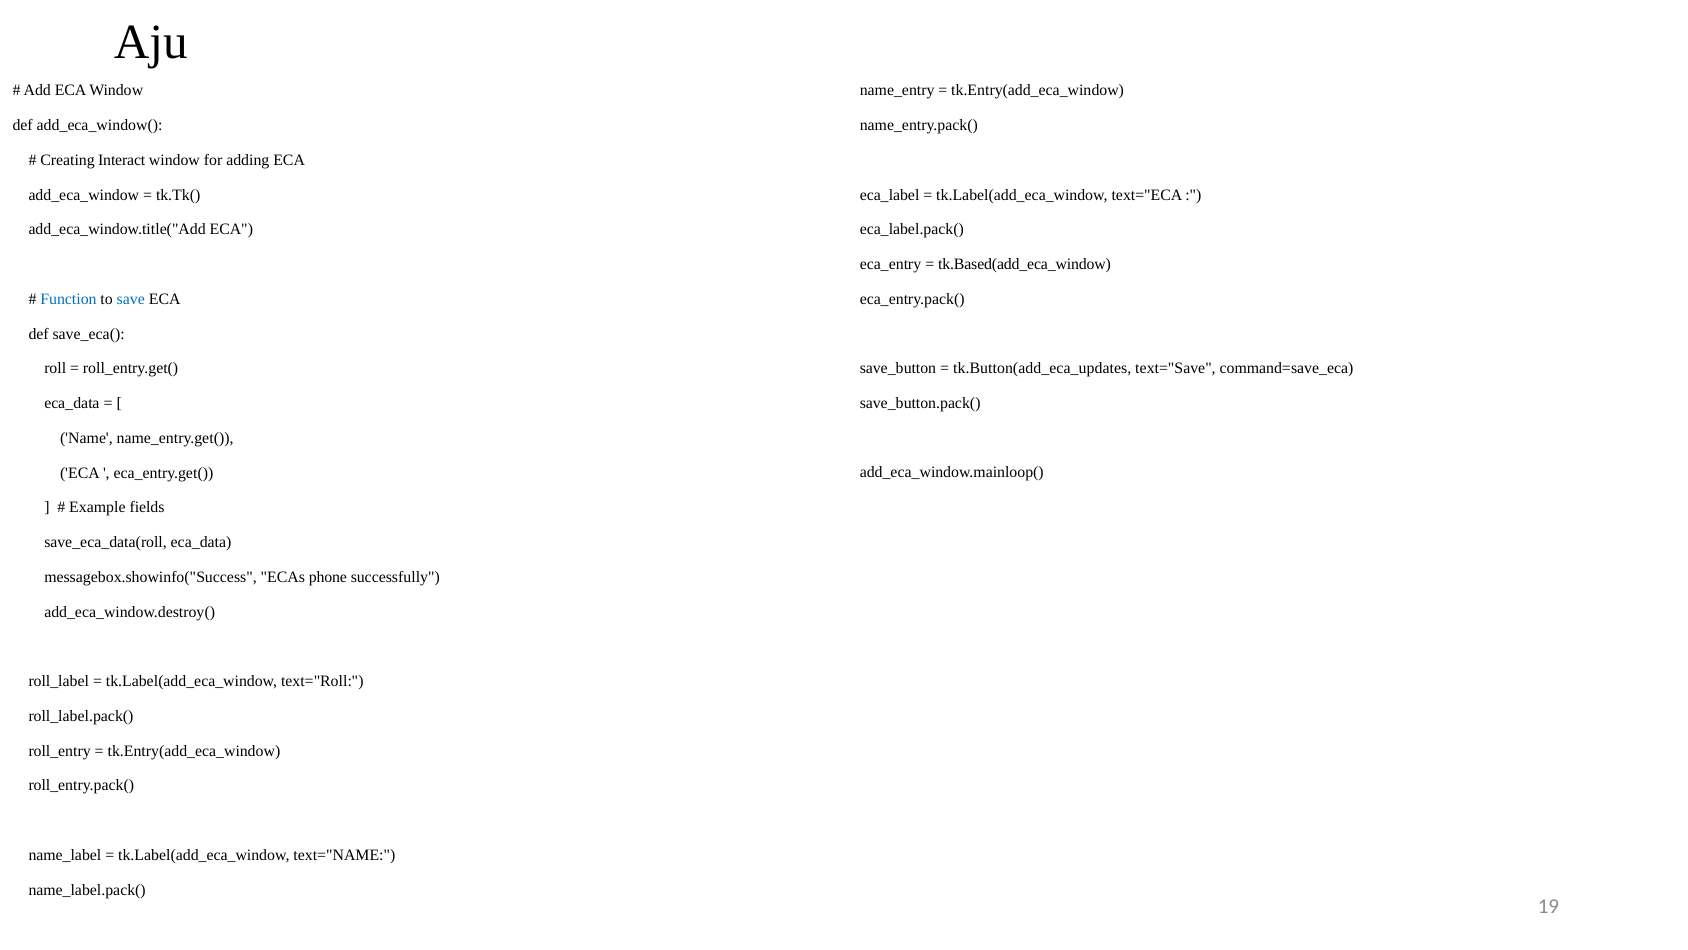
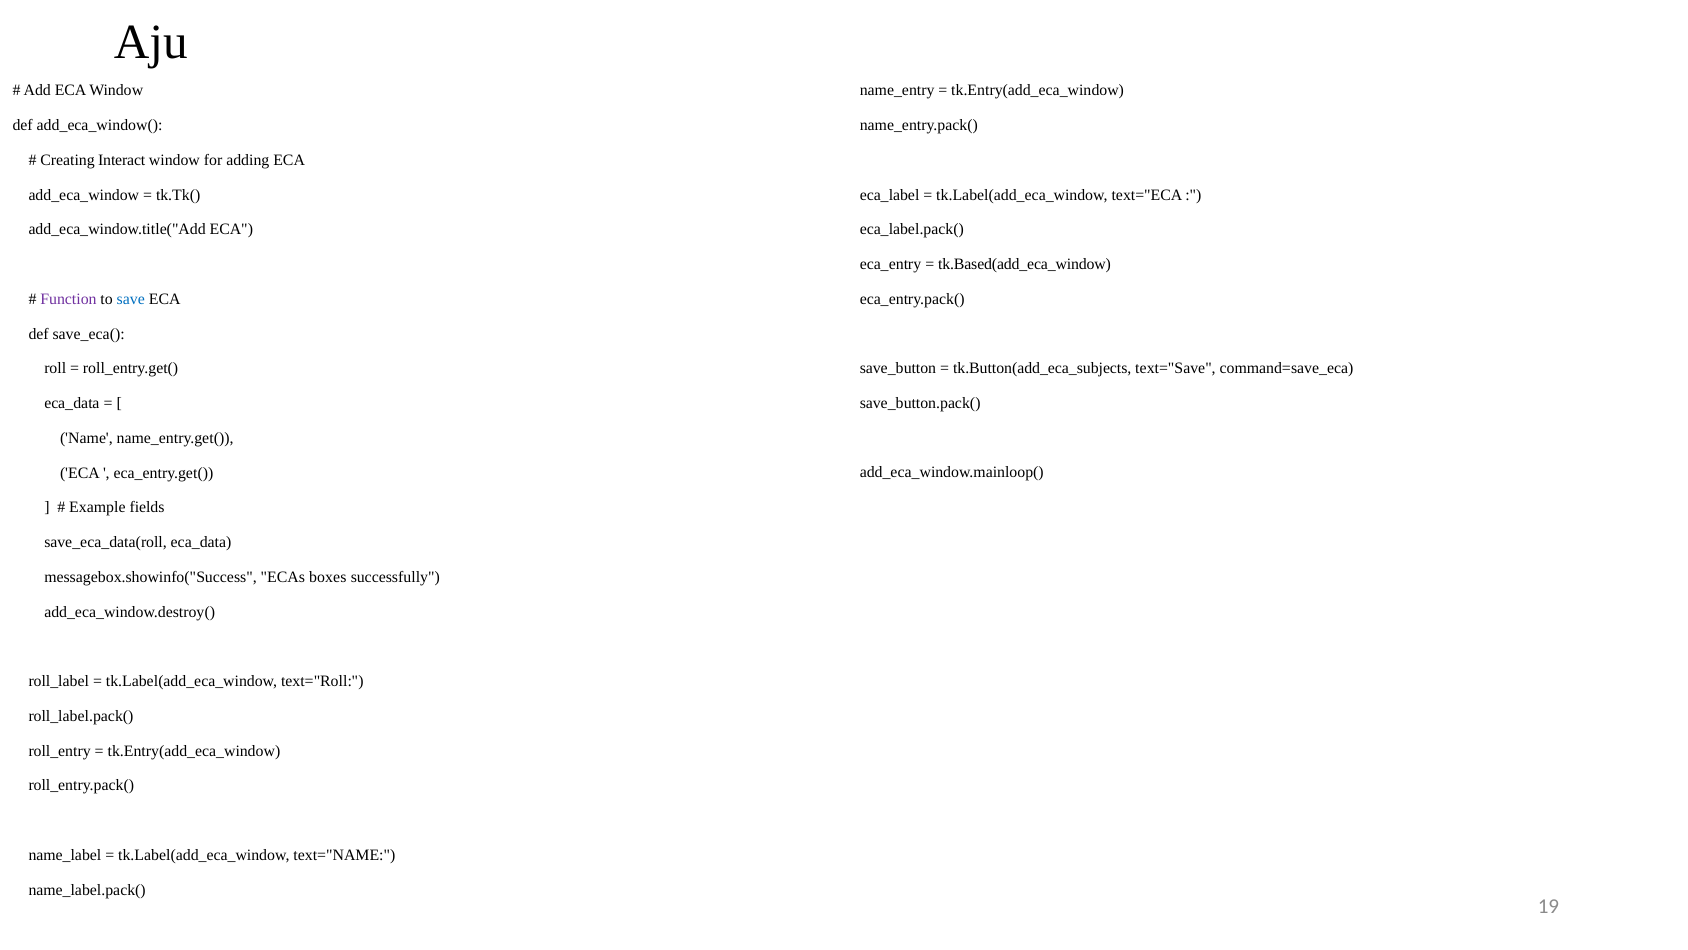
Function colour: blue -> purple (68, 299)
tk.Button(add_eca_updates: tk.Button(add_eca_updates -> tk.Button(add_eca_subjects (1042, 368)
phone: phone -> boxes (328, 577)
